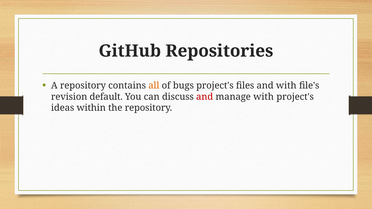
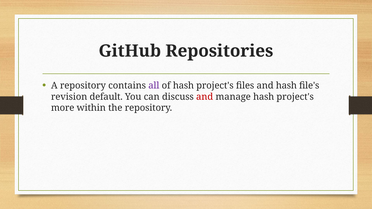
all colour: orange -> purple (154, 86)
of bugs: bugs -> hash (183, 86)
and with: with -> hash (286, 86)
manage with: with -> hash (264, 97)
ideas: ideas -> more (63, 108)
